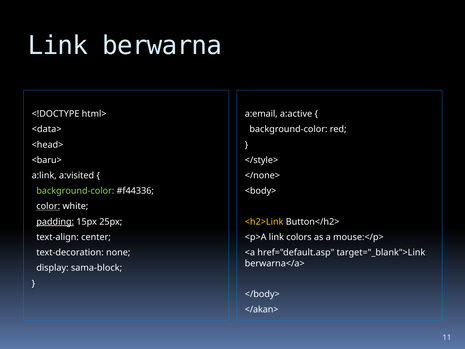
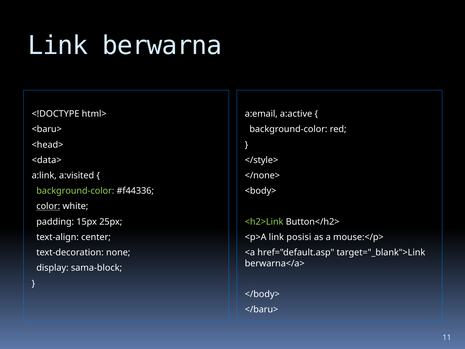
<data>: <data> -> <baru> (47, 129)
<baru>: <baru> -> <data> (47, 160)
padding underline: present -> none (55, 222)
<h2>Link colour: yellow -> light green (264, 222)
colors: colors -> posisi (299, 237)
</akan>: </akan> -> </baru> (262, 309)
